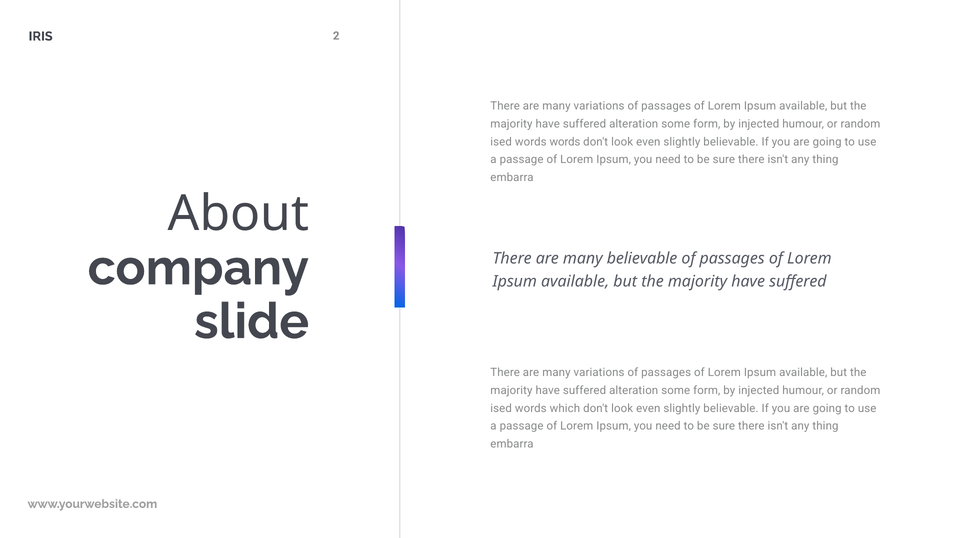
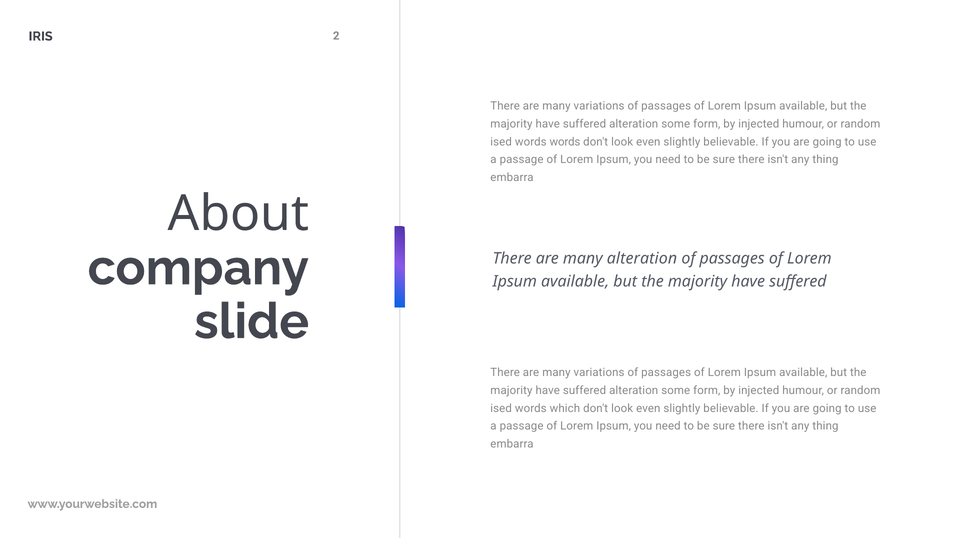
many believable: believable -> alteration (642, 258)
